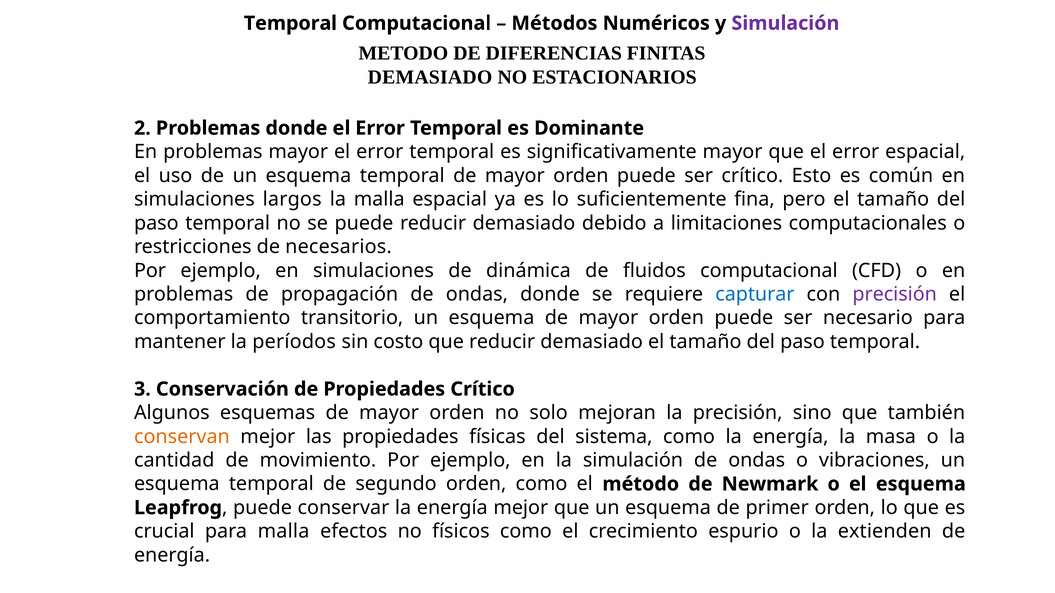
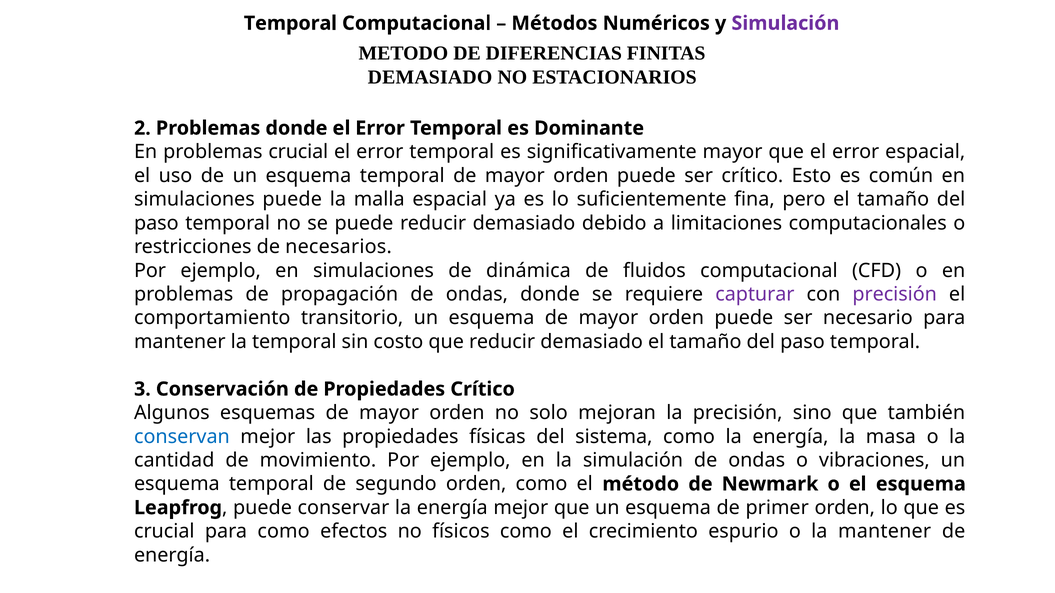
problemas mayor: mayor -> crucial (298, 152)
simulaciones largos: largos -> puede (292, 199)
capturar colour: blue -> purple (755, 294)
la períodos: períodos -> temporal (294, 342)
conservan colour: orange -> blue (182, 437)
para malla: malla -> como (284, 532)
la extienden: extienden -> mantener (885, 532)
